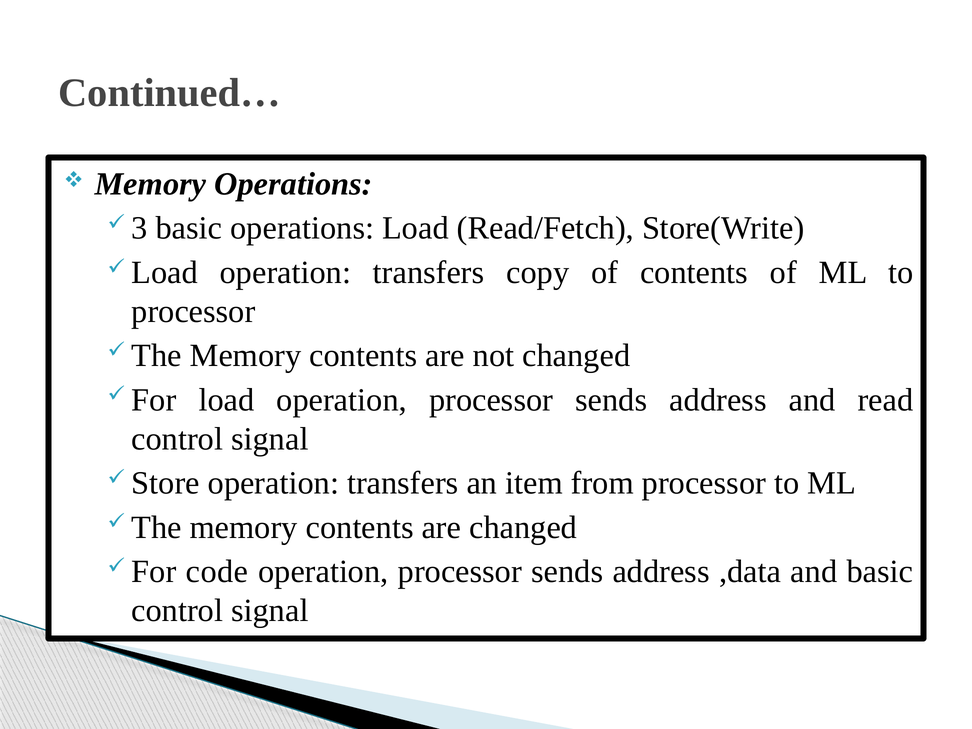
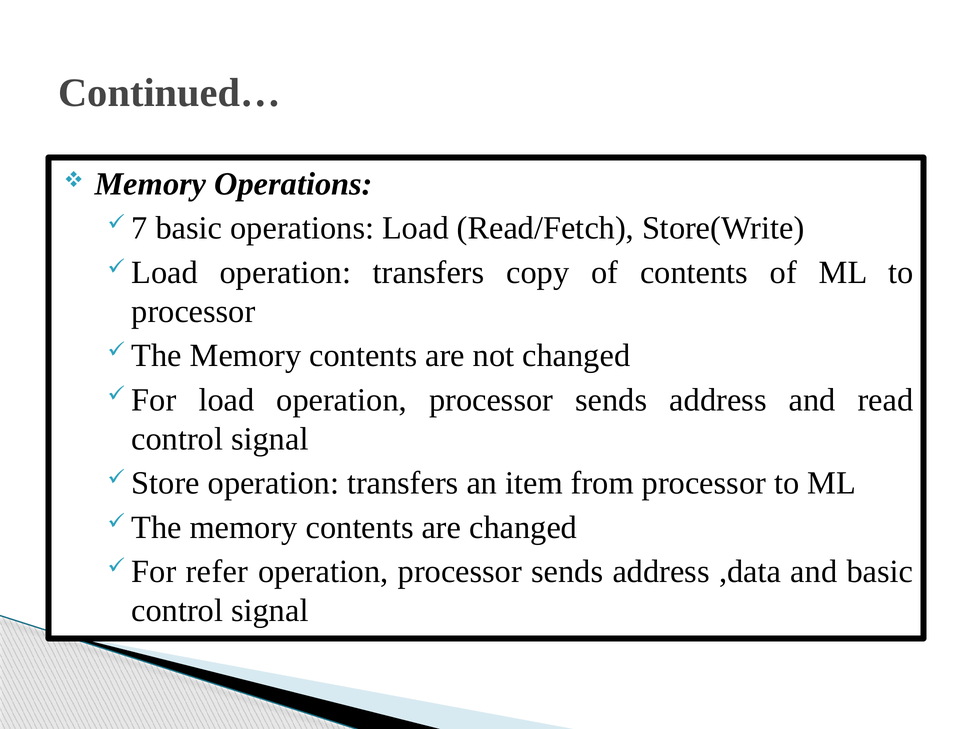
3: 3 -> 7 (140, 228)
code: code -> refer (217, 572)
